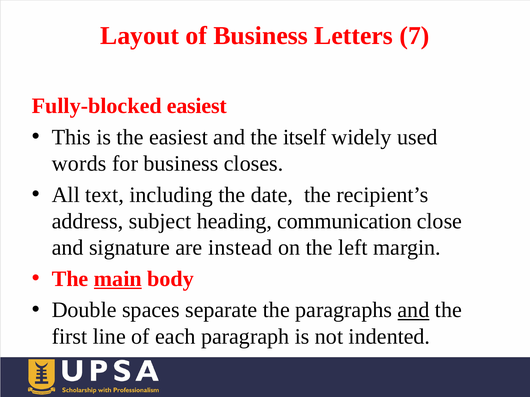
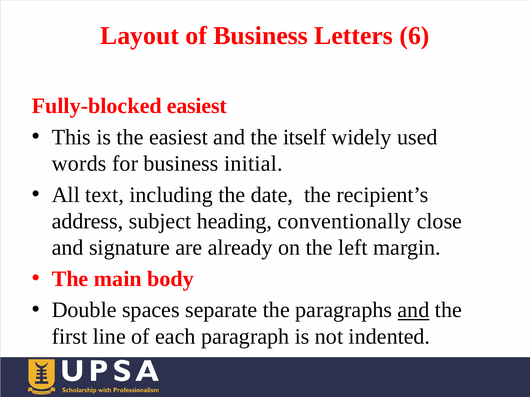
7: 7 -> 6 (414, 36)
closes: closes -> initial (253, 164)
communication: communication -> conventionally (344, 222)
instead: instead -> already (240, 248)
main underline: present -> none (118, 279)
